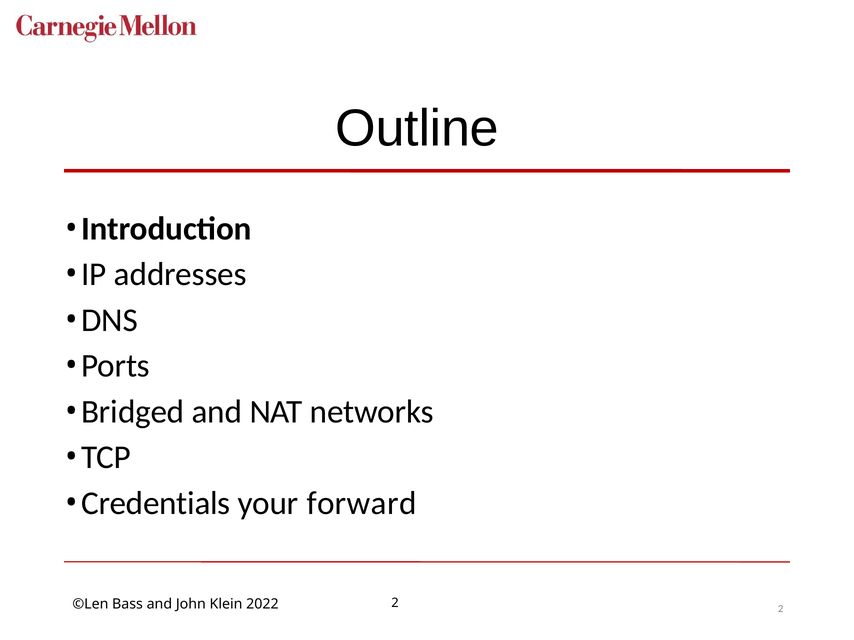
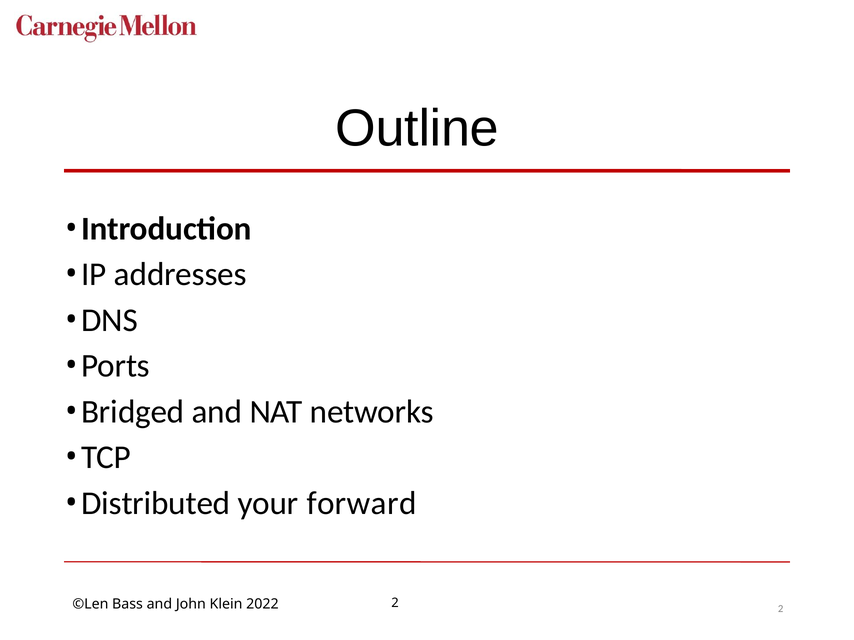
Credentials: Credentials -> Distributed (156, 504)
